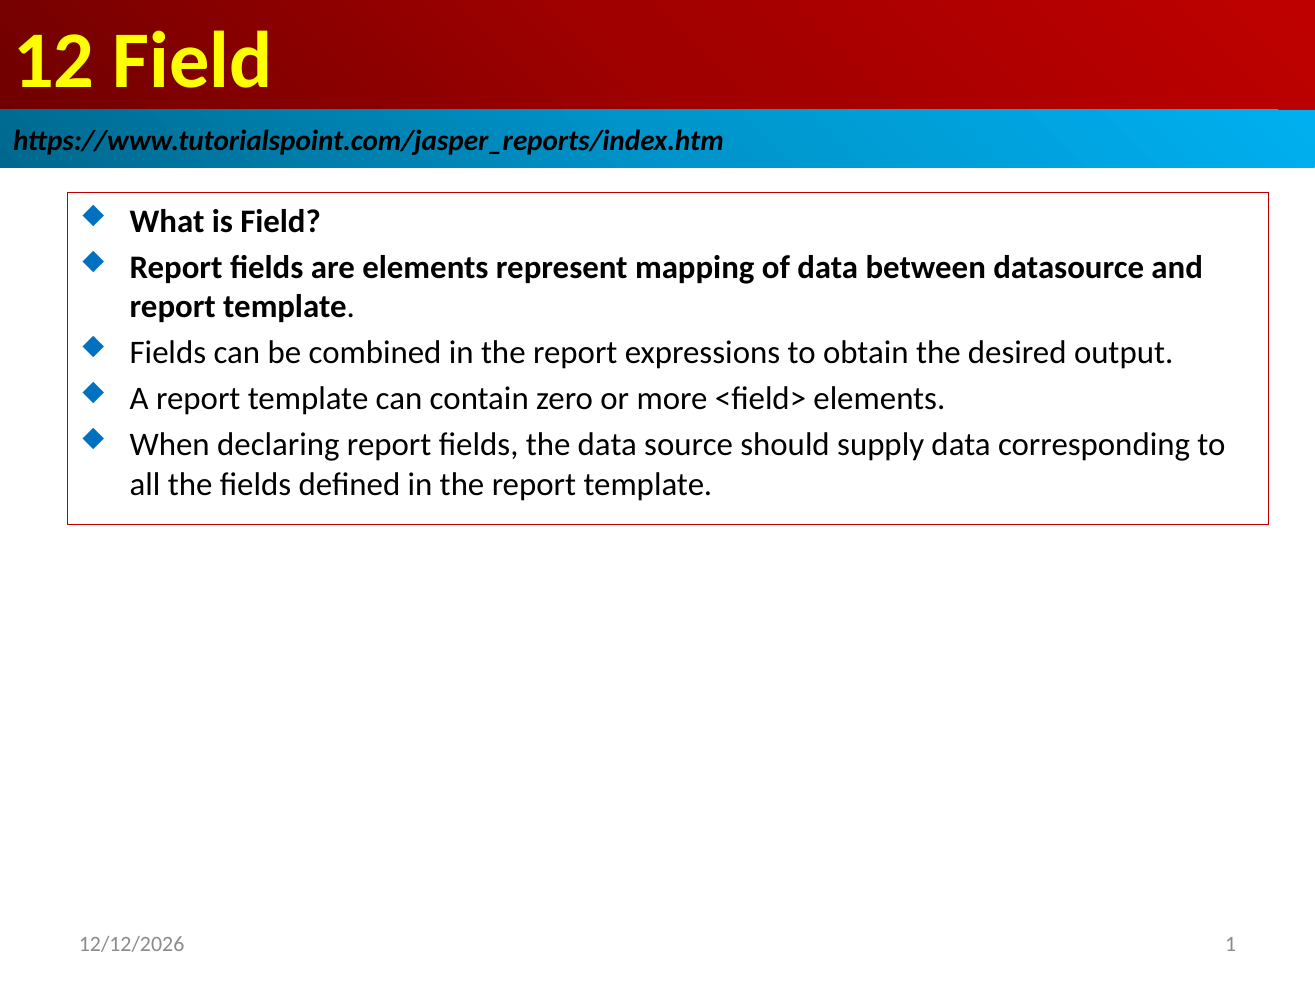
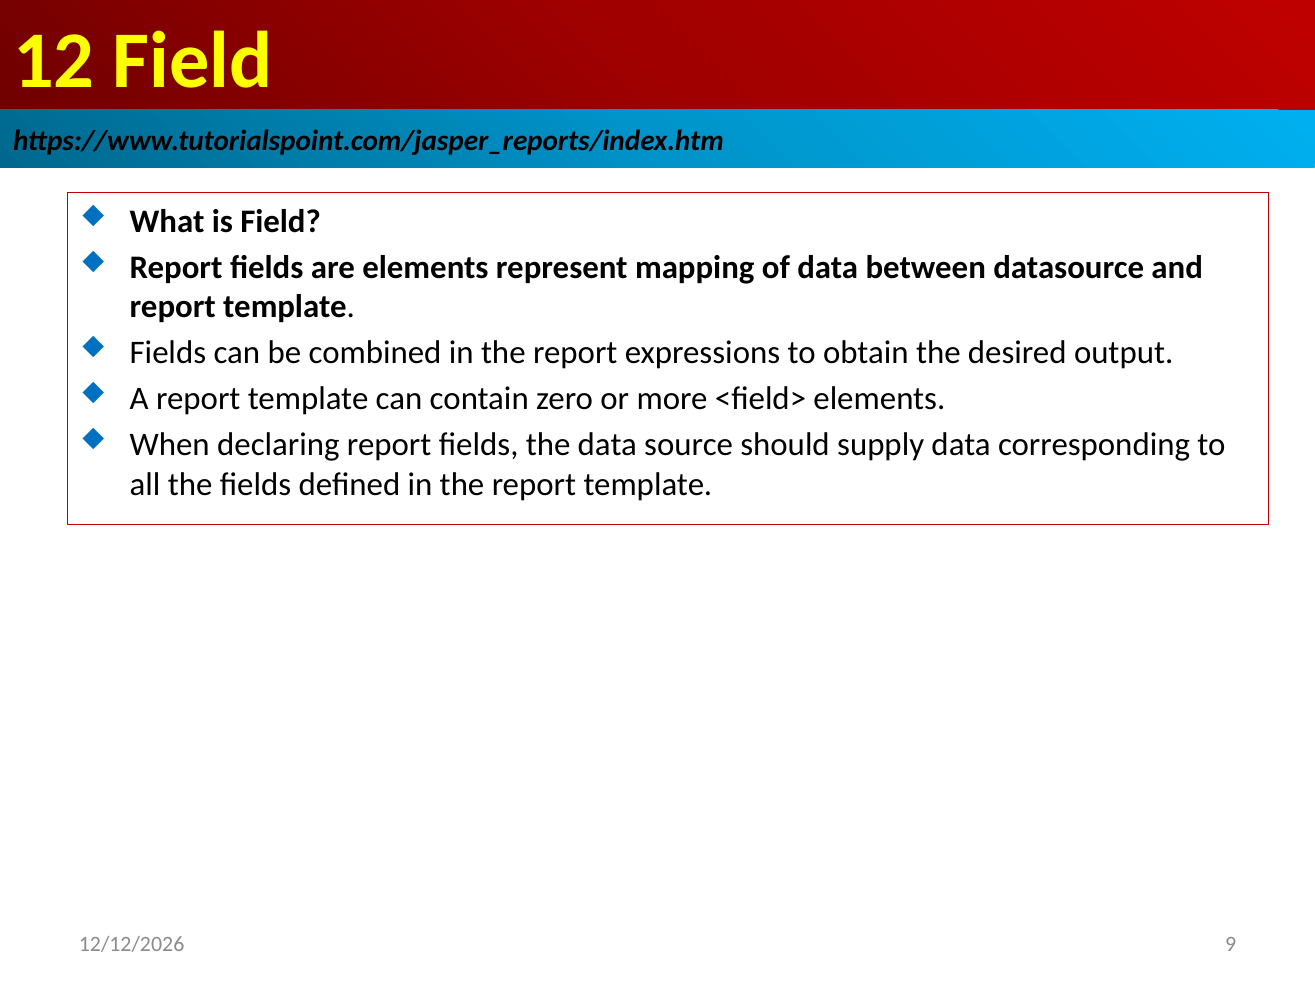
1: 1 -> 9 (1231, 944)
